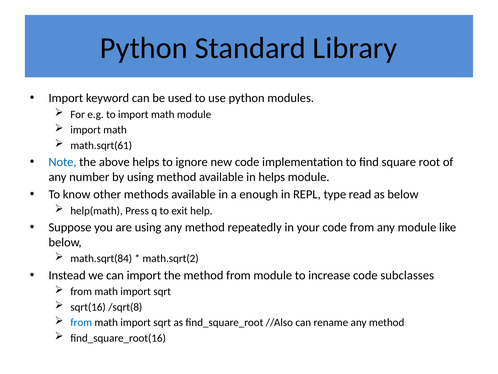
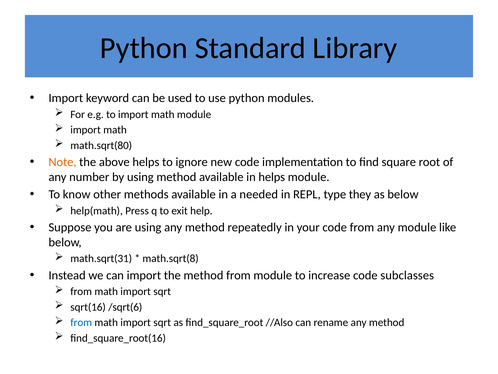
math.sqrt(61: math.sqrt(61 -> math.sqrt(80 (101, 145)
Note colour: blue -> orange (63, 162)
enough: enough -> needed (259, 194)
read: read -> they (360, 194)
math.sqrt(84: math.sqrt(84 -> math.sqrt(31 (101, 258)
math.sqrt(2: math.sqrt(2 -> math.sqrt(8 (171, 258)
/sqrt(8: /sqrt(8 -> /sqrt(6 (125, 307)
